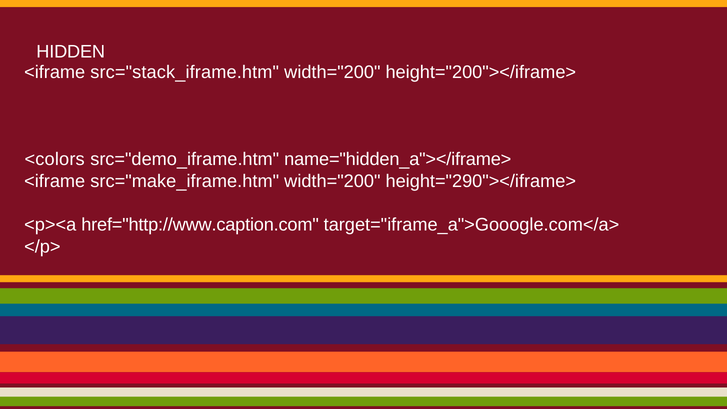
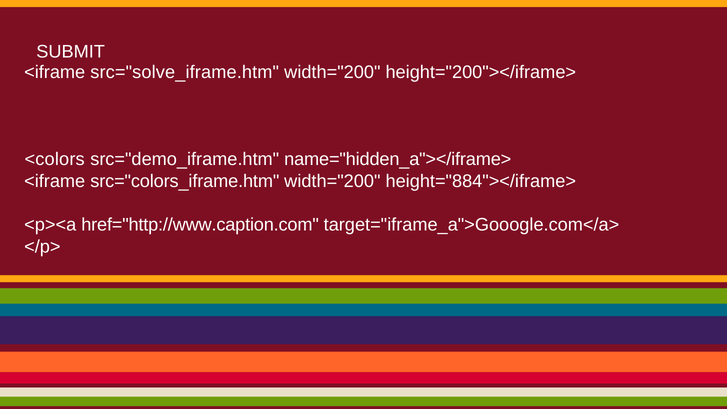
HIDDEN: HIDDEN -> SUBMIT (71, 52)
src="stack_iframe.htm: src="stack_iframe.htm -> src="solve_iframe.htm (185, 72)
src="make_iframe.htm: src="make_iframe.htm -> src="colors_iframe.htm (185, 181)
height="290"></iframe>: height="290"></iframe> -> height="884"></iframe> (481, 181)
